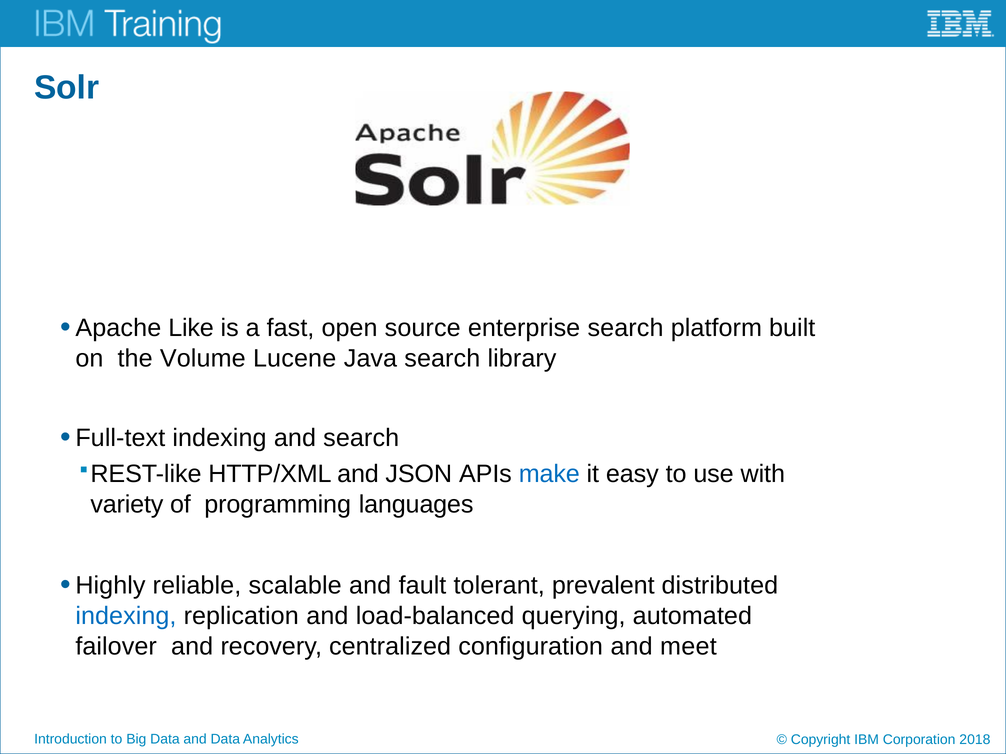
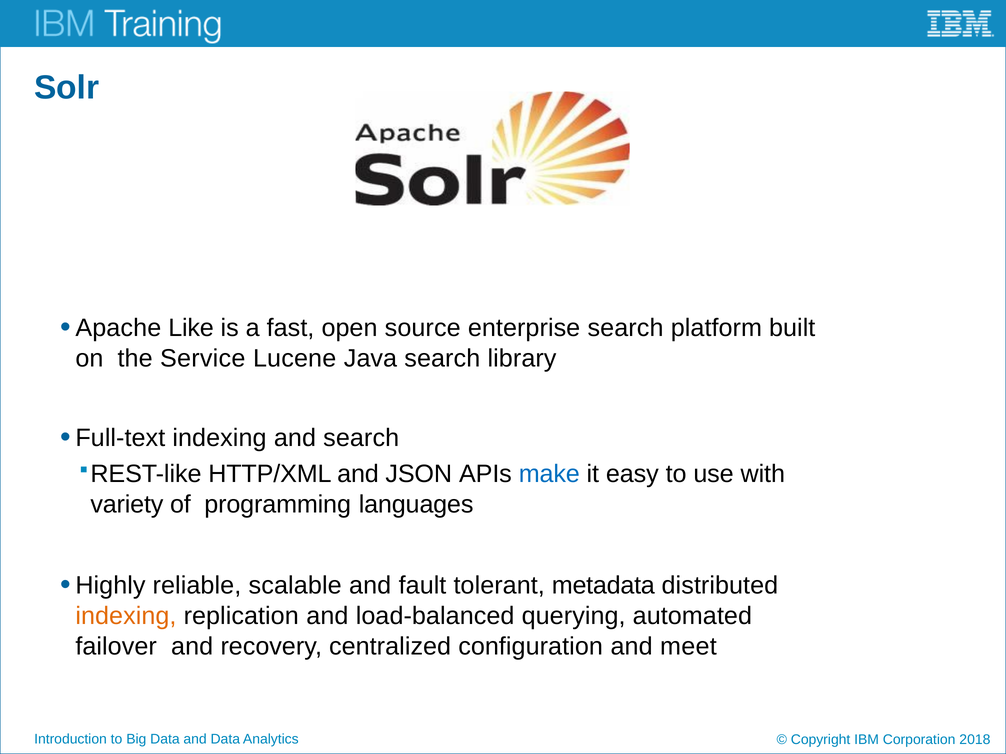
Volume: Volume -> Service (203, 359)
prevalent: prevalent -> metadata (603, 586)
indexing colour: blue -> orange (126, 616)
